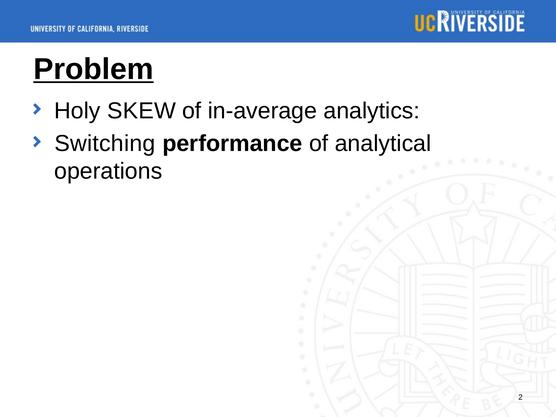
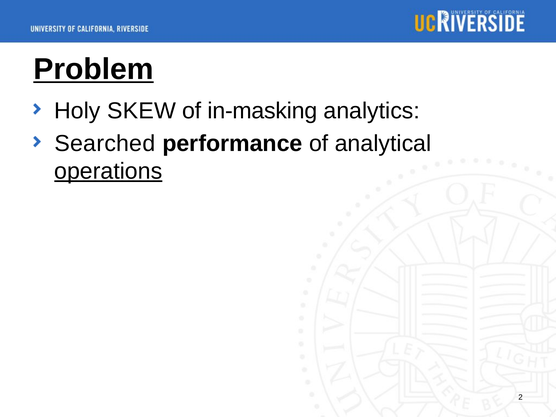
in-average: in-average -> in-masking (262, 111)
Switching: Switching -> Searched (105, 143)
operations underline: none -> present (108, 171)
